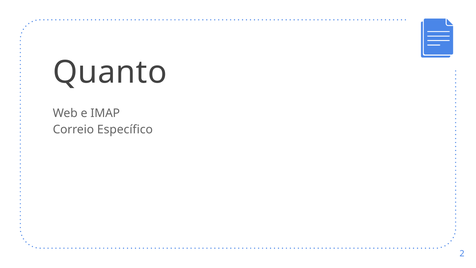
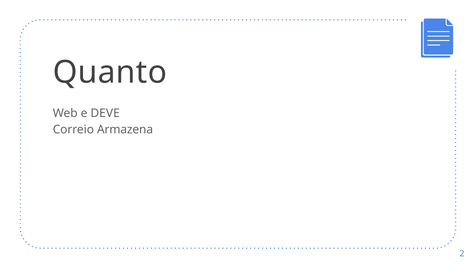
IMAP: IMAP -> DEVE (105, 113)
Específico: Específico -> Armazena (125, 129)
